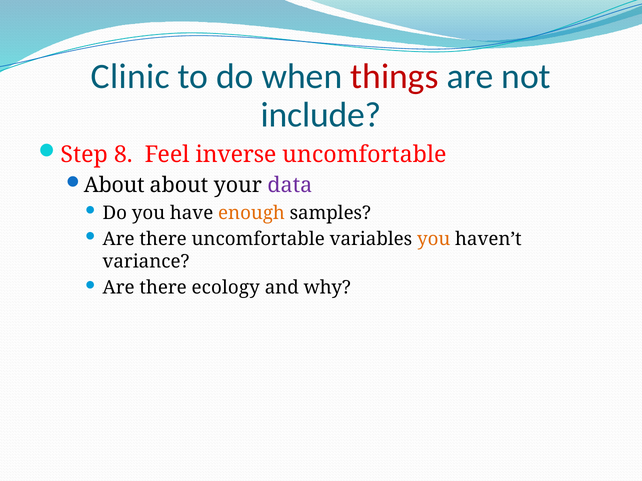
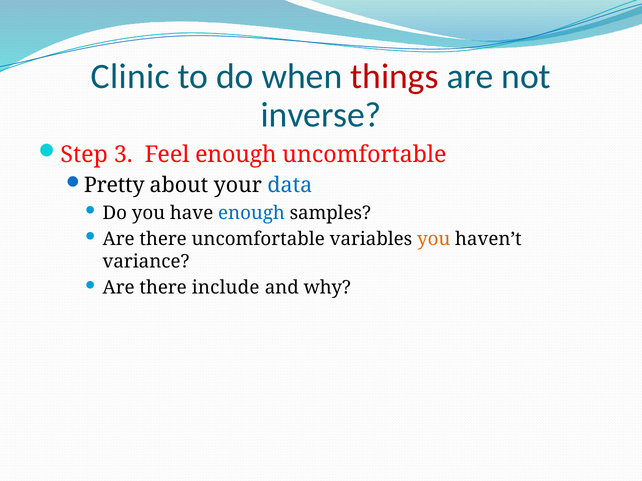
include: include -> inverse (321, 115)
8: 8 -> 3 (123, 155)
Feel inverse: inverse -> enough (236, 155)
About: About -> Pretty (114, 186)
data colour: purple -> blue (290, 186)
enough colour: orange -> blue (251, 213)
ecology: ecology -> include (226, 288)
